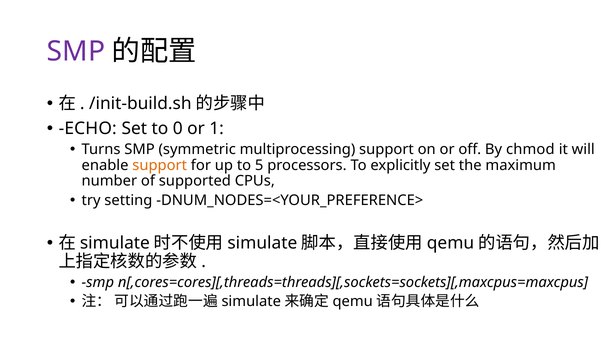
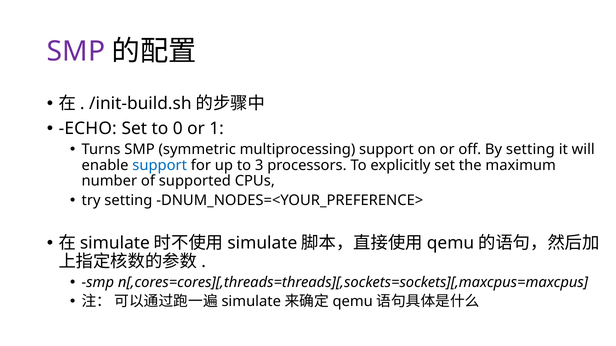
By chmod: chmod -> setting (530, 150)
support colour: orange -> blue (160, 165)
5: 5 -> 3 (259, 165)
